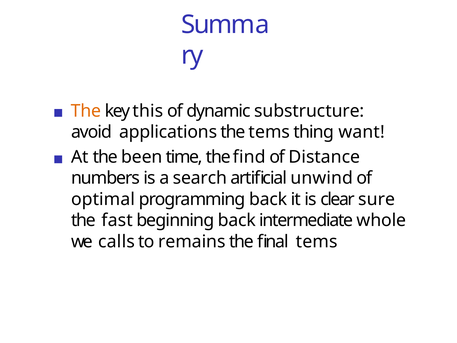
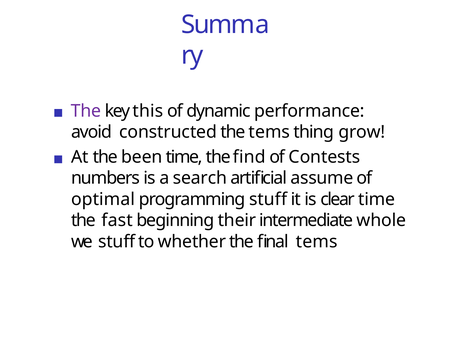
The colour: orange -> purple (86, 111)
substructure: substructure -> performance (309, 111)
applications: applications -> constructed (168, 132)
want: want -> grow (362, 132)
Distance: Distance -> Contests (324, 157)
unwind: unwind -> assume (322, 178)
programming back: back -> stuff (268, 199)
clear sure: sure -> time (377, 199)
beginning back: back -> their (237, 220)
we calls: calls -> stuff (117, 242)
remains: remains -> whether (192, 242)
